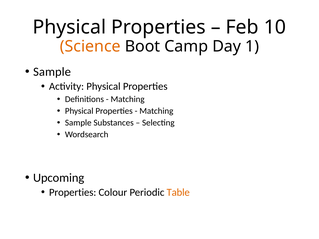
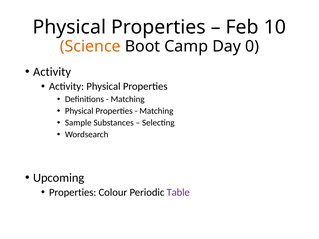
1: 1 -> 0 (252, 46)
Sample: Sample -> Activity (52, 72)
Table colour: orange -> purple (178, 193)
